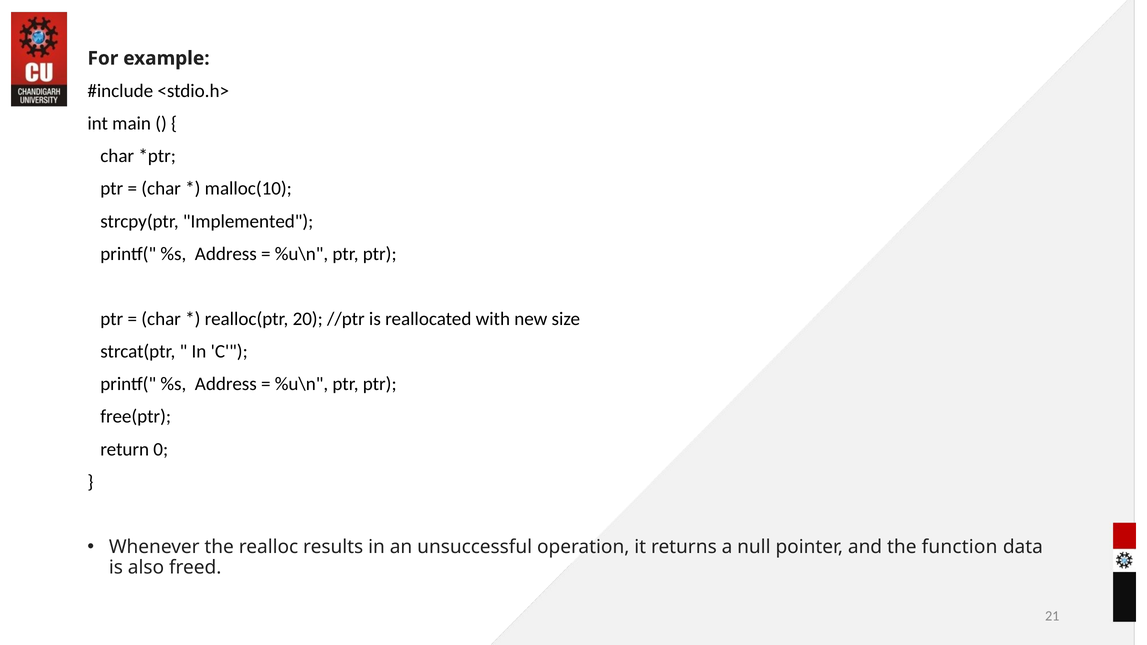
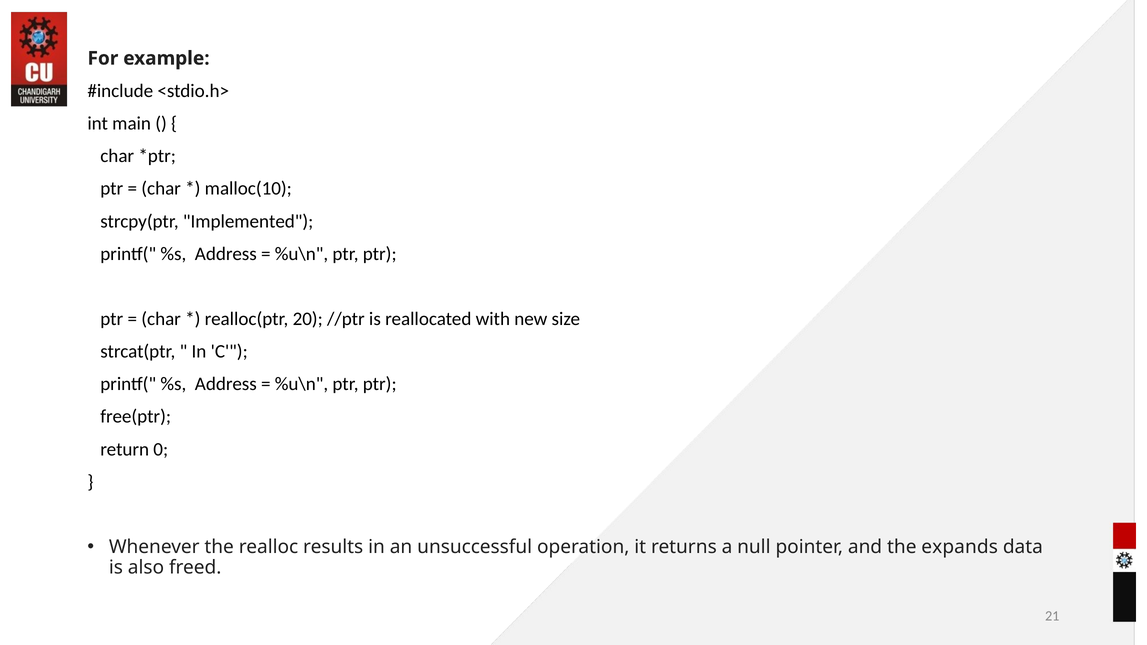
function: function -> expands (960, 547)
